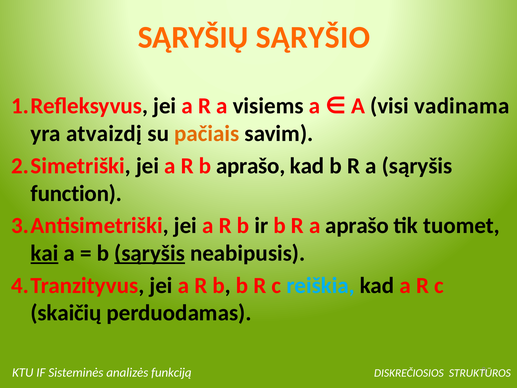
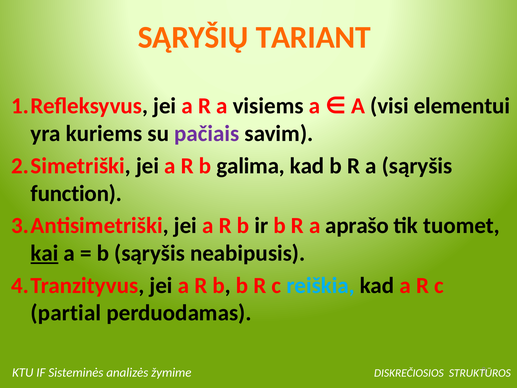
SĄRYŠIO: SĄRYŠIO -> TARIANT (313, 37)
vadinama: vadinama -> elementui (462, 106)
atvaizdį: atvaizdį -> kuriems (104, 134)
pačiais colour: orange -> purple (207, 134)
b aprašo: aprašo -> galima (251, 166)
sąryšis underline: present -> none (150, 253)
skaičių: skaičių -> partial (66, 313)
funkciją: funkciją -> žymime (171, 372)
